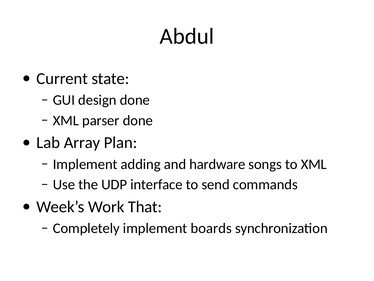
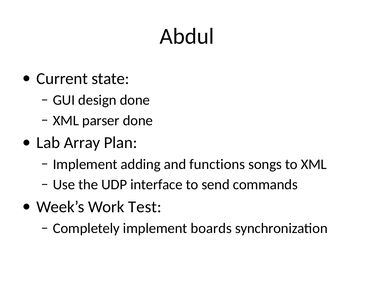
hardware: hardware -> functions (217, 164)
That: That -> Test (145, 207)
